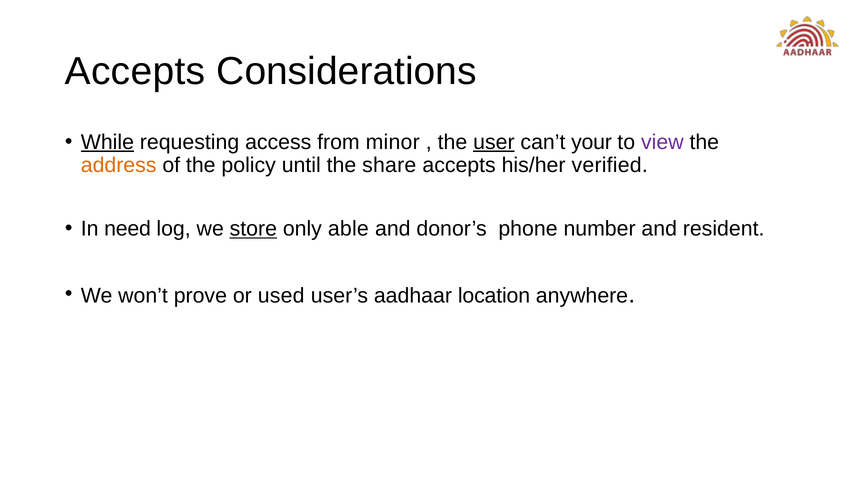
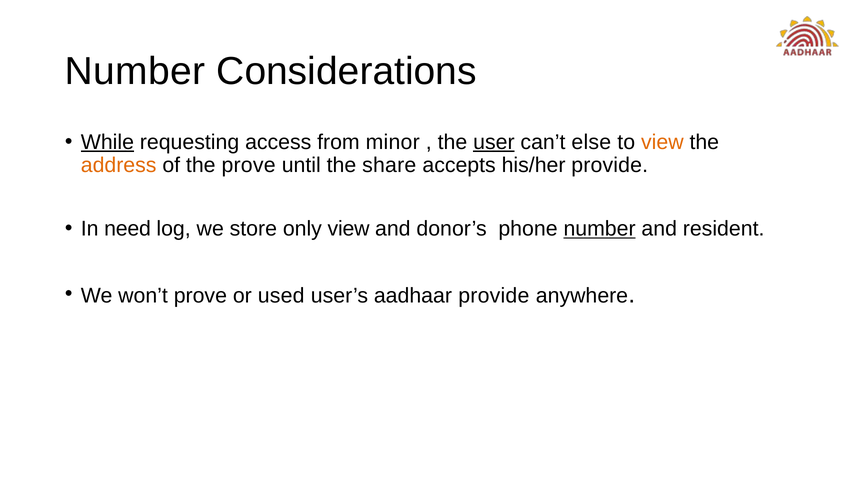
Accepts: Accepts -> Number (135, 71)
your: your -> else (591, 142)
view colour: purple -> orange (662, 142)
the policy: policy -> prove (249, 165)
his/her verified: verified -> provide (610, 165)
store underline: present -> none (253, 229)
only able: able -> view (349, 229)
number underline: none -> present (600, 229)
aadhaar location: location -> provide (494, 295)
